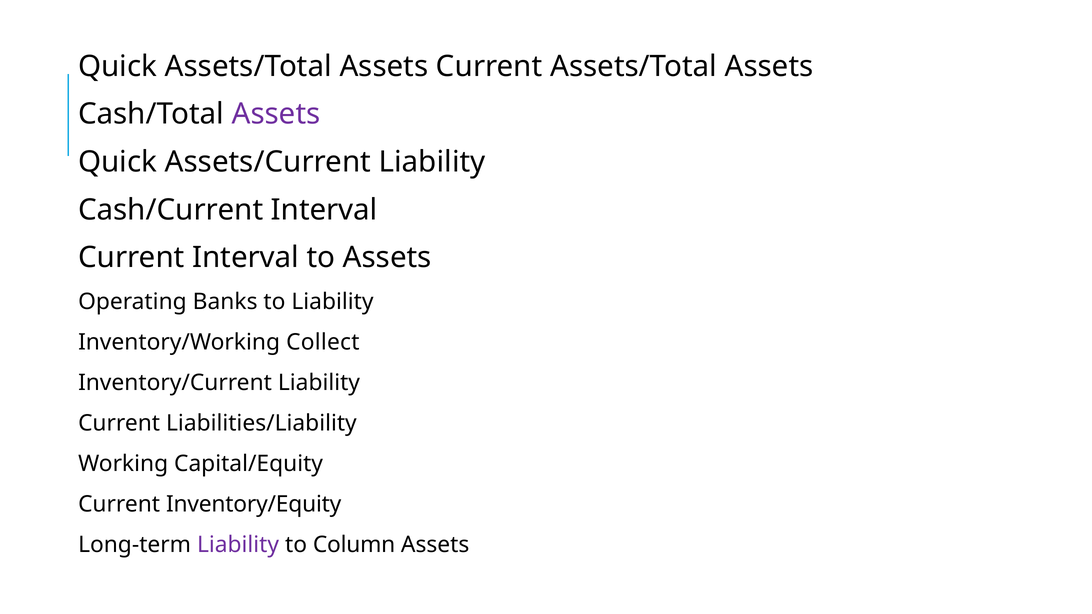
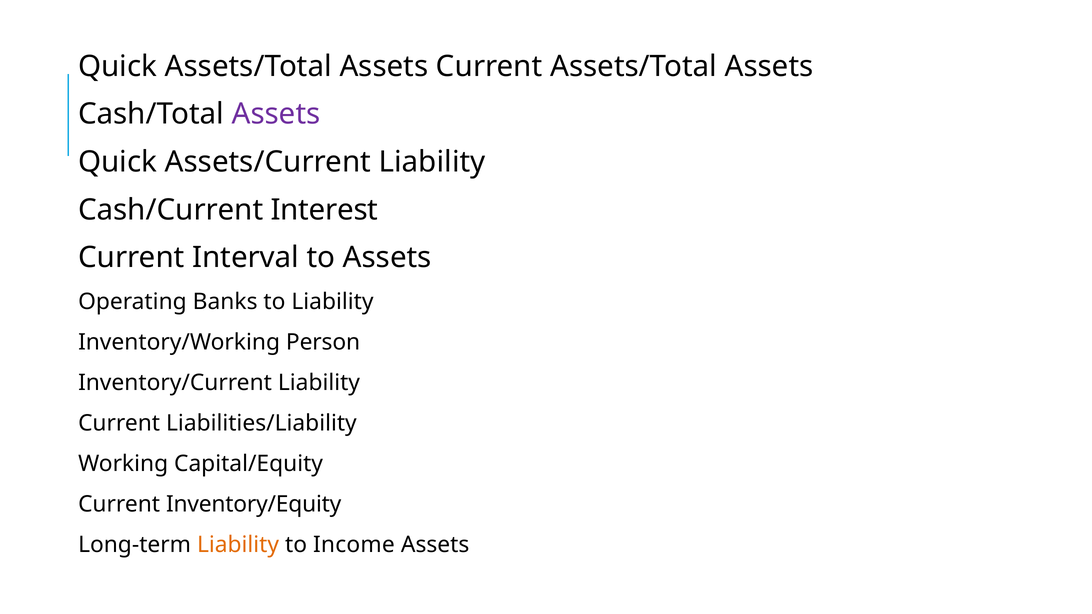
Cash/Current Interval: Interval -> Interest (324, 210)
Collect: Collect -> Person (323, 342)
Liability colour: purple -> orange (238, 545)
Column: Column -> Income (354, 545)
